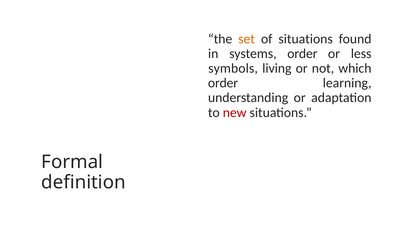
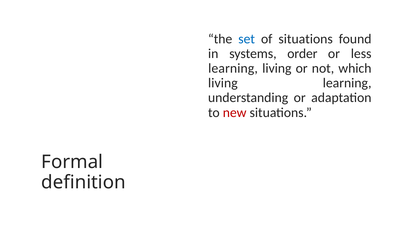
set colour: orange -> blue (247, 39)
symbols: symbols -> learning (233, 69)
order: order -> living (223, 83)
